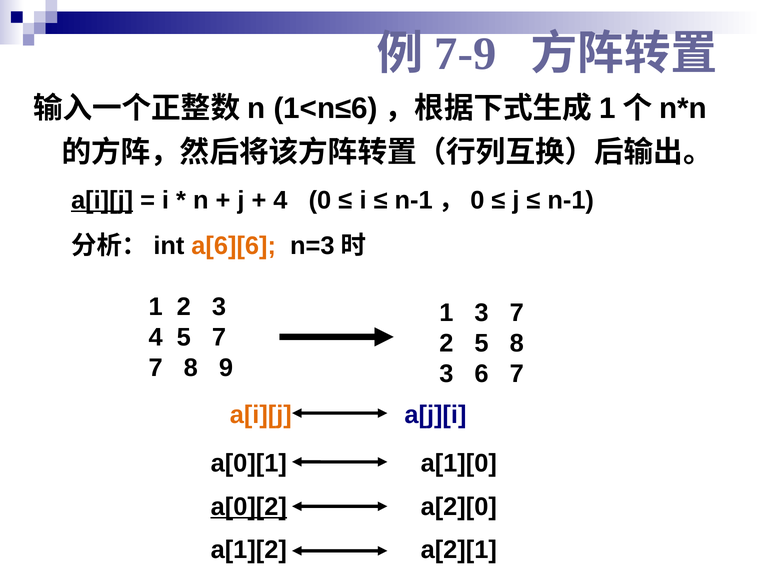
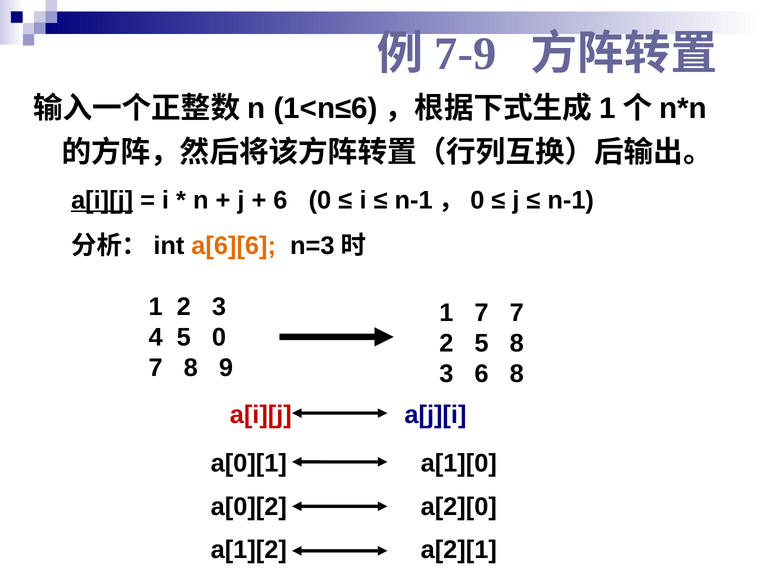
4: 4 -> 6 (280, 200)
1 3: 3 -> 7 (482, 313)
5 7: 7 -> 0 (219, 337)
6 7: 7 -> 8 (517, 374)
a[i][j colour: orange -> red (261, 414)
a[0][2 underline: present -> none (249, 506)
